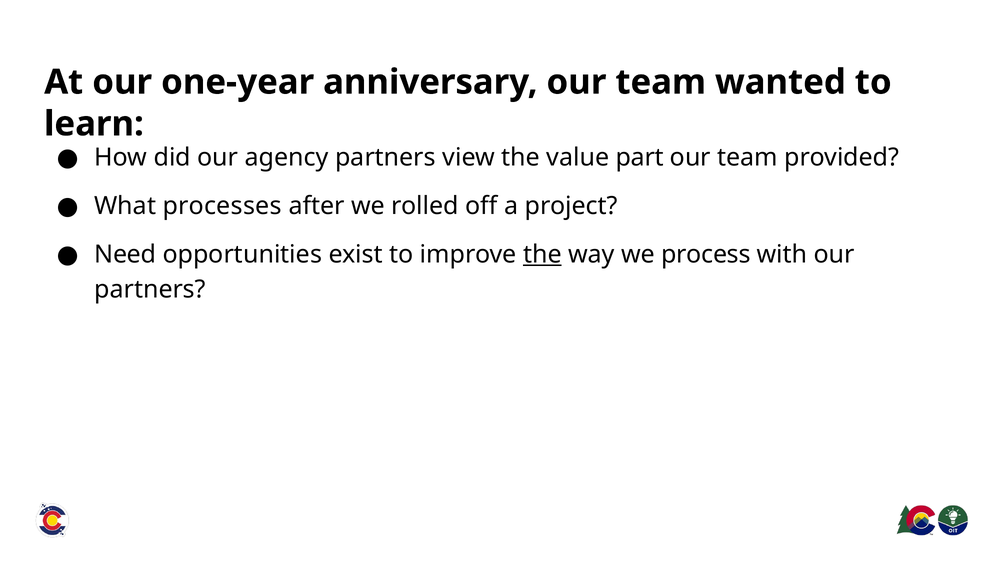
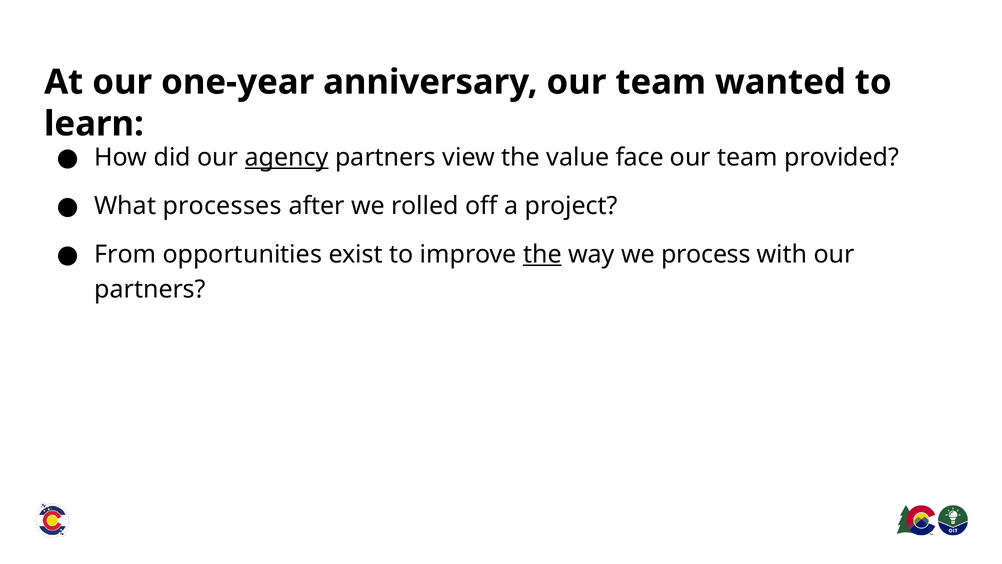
agency underline: none -> present (287, 158)
part: part -> face (640, 158)
Need: Need -> From (125, 255)
